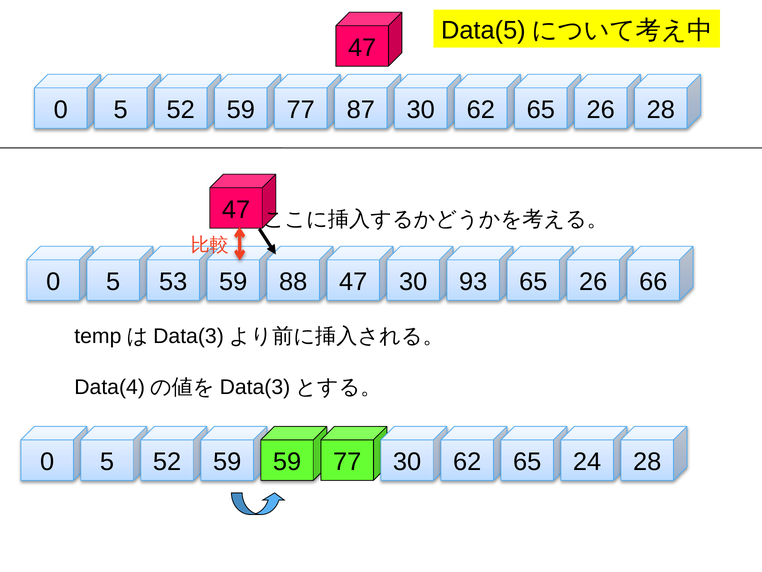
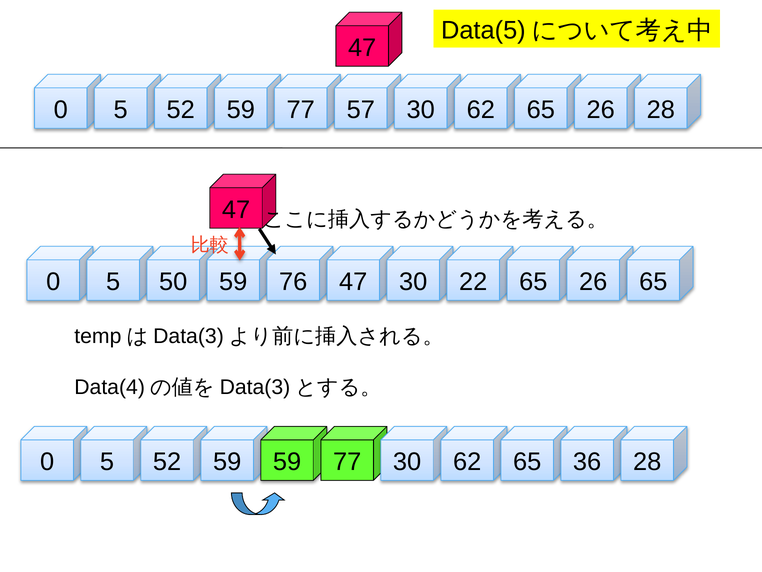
87: 87 -> 57 (361, 110)
53: 53 -> 50 (173, 282)
88: 88 -> 76 (293, 282)
93: 93 -> 22 (473, 282)
26 66: 66 -> 65 (653, 282)
24: 24 -> 36 (587, 462)
